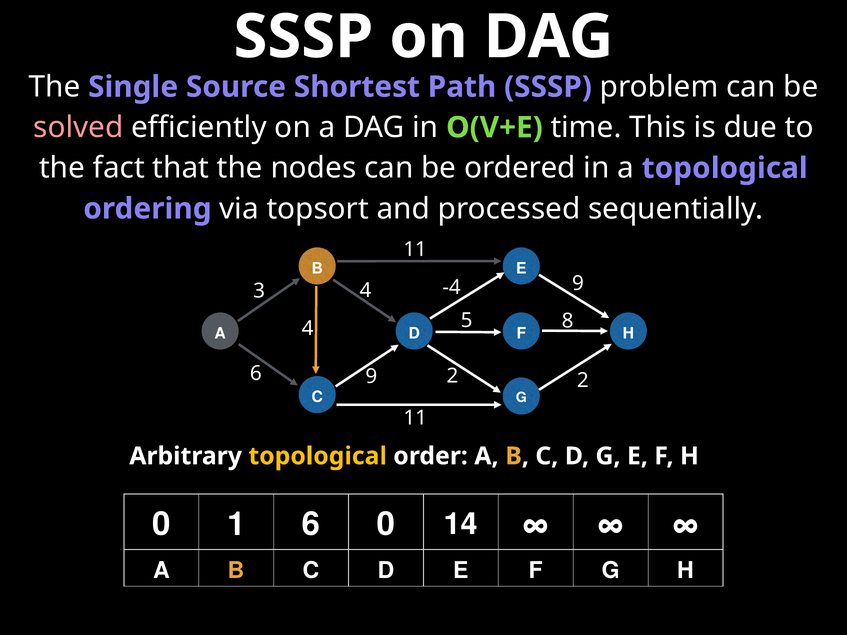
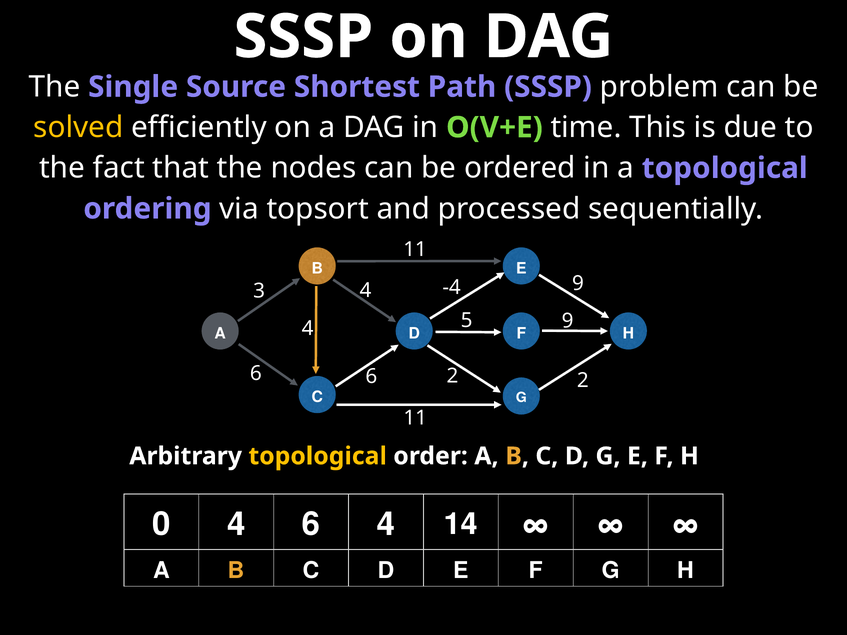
solved colour: pink -> yellow (78, 128)
5 8: 8 -> 9 (568, 321)
6 9: 9 -> 6 (371, 377)
0 1: 1 -> 4 (236, 525)
0: 0 -> 4 (386, 525)
